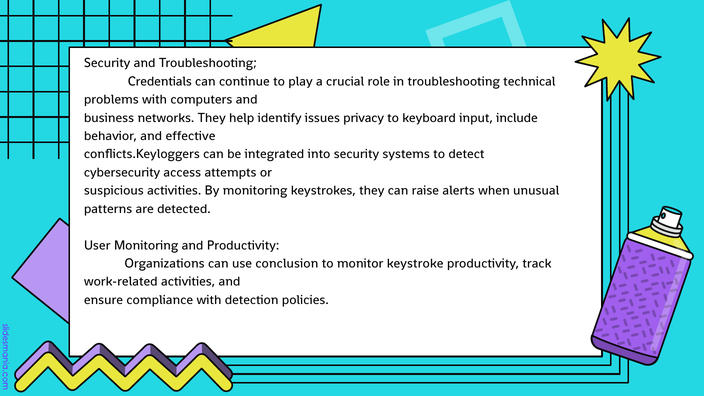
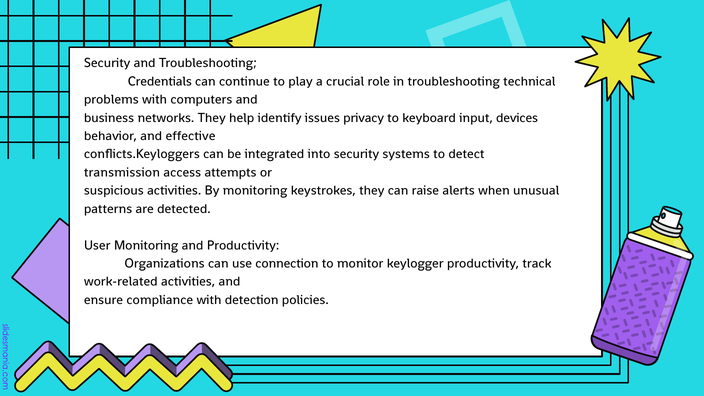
include: include -> devices (517, 118)
cybersecurity: cybersecurity -> transmission (122, 172)
conclusion: conclusion -> connection (287, 263)
keystroke: keystroke -> keylogger (415, 263)
